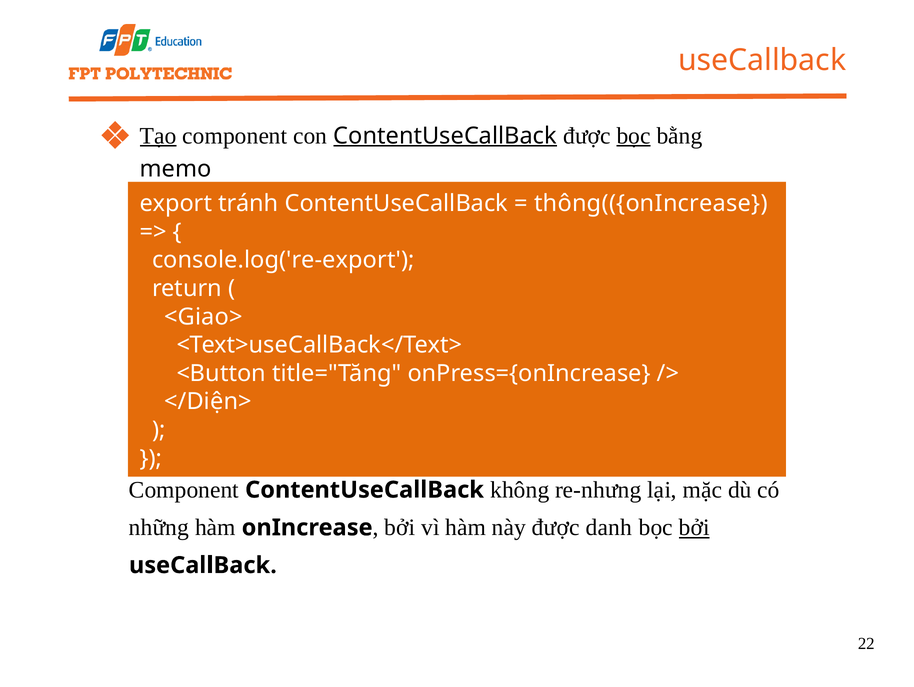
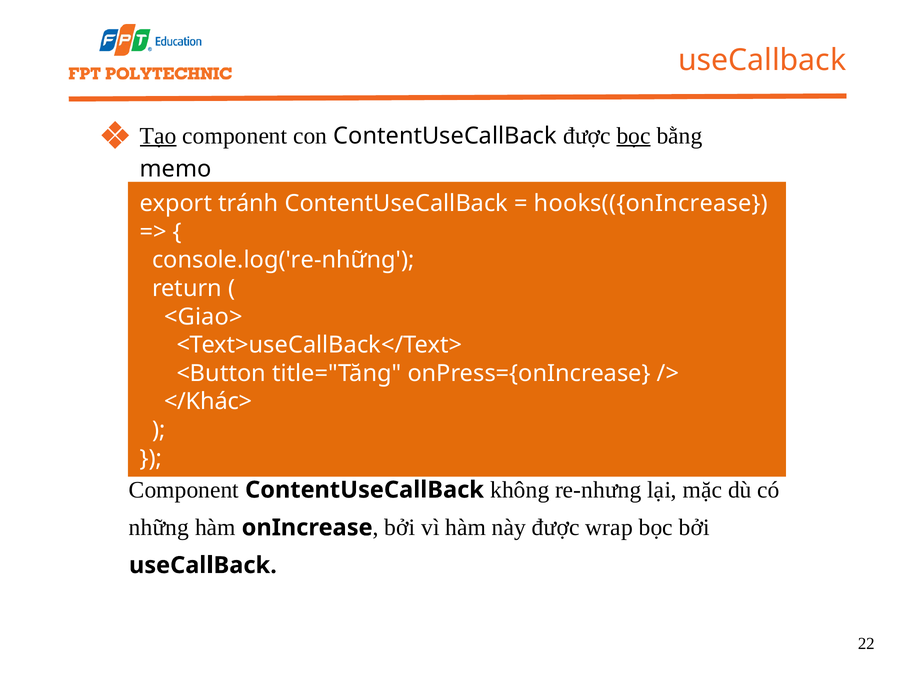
ContentUseCallBack underline: present -> none (445, 136)
thông(({onIncrease: thông(({onIncrease -> hooks(({onIncrease (651, 203)
console.log('re-export: console.log('re-export -> console.log('re-những (283, 260)
</Diện>: </Diện> -> </Khác> (208, 402)
danh: danh -> wrap (609, 527)
bởi underline: present -> none (694, 527)
